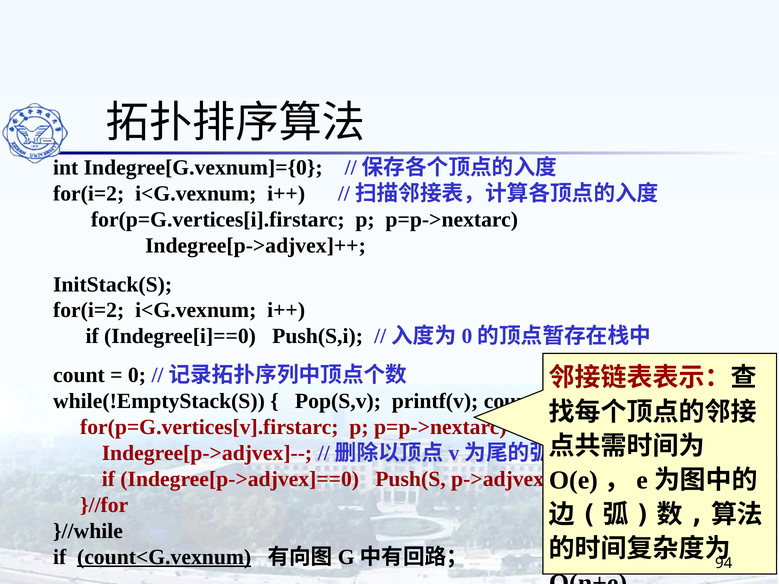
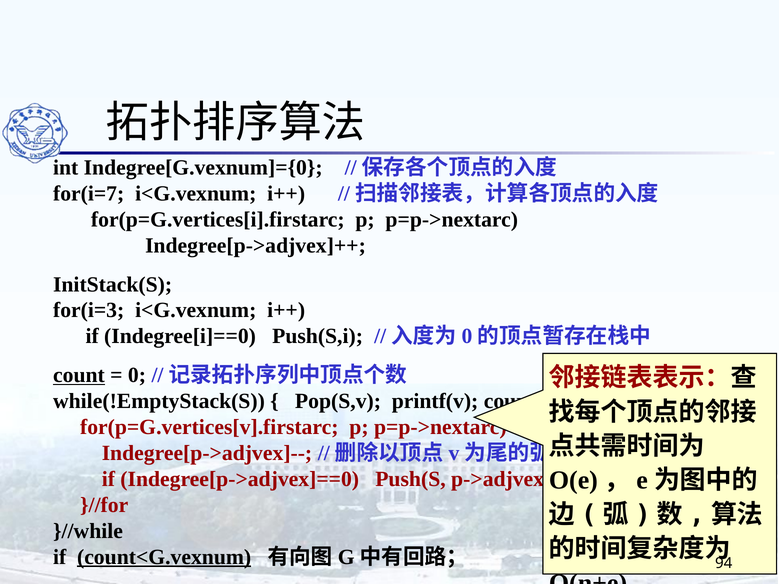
for(i=2: for(i=2 -> for(i=7 (89, 194)
for(i=2: for(i=2 -> for(i=3 (89, 310)
count underline: none -> present (79, 375)
